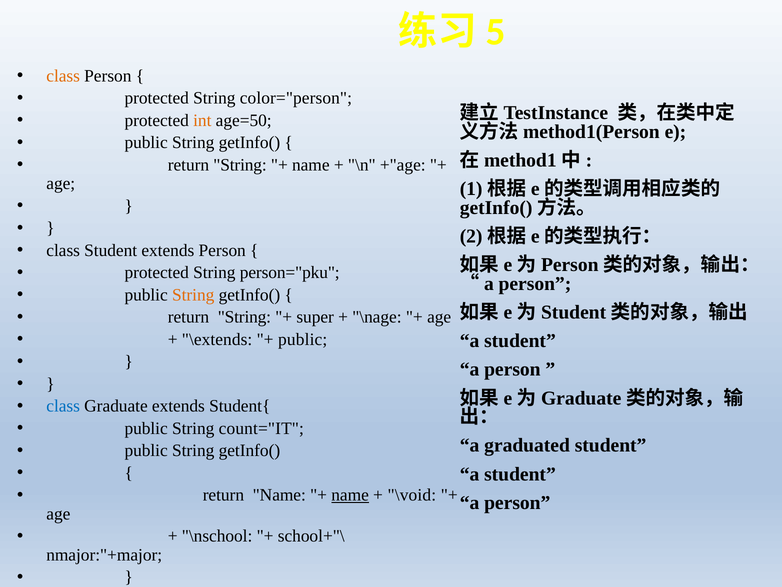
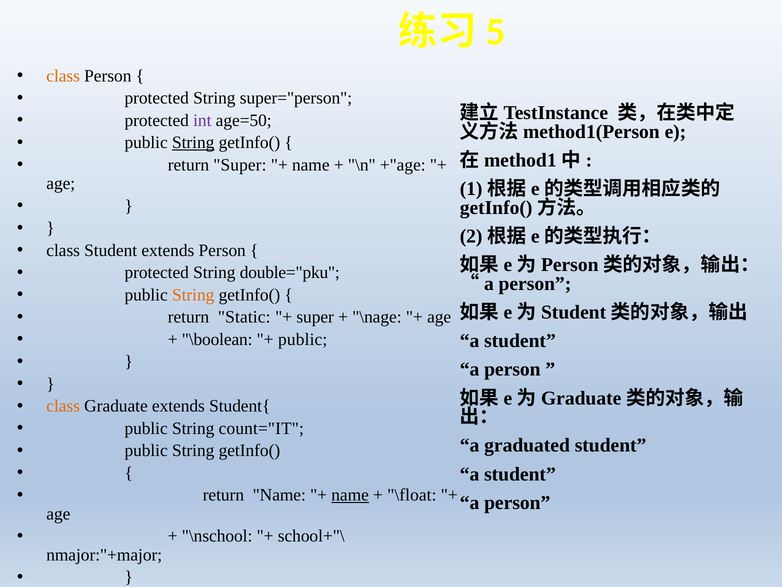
color="person: color="person -> super="person (296, 98)
int colour: orange -> purple (202, 120)
String underline: none -> present (193, 142)
String: String -> Super (240, 165)
person="pku: person="pku -> double="pku (290, 272)
String: String -> Static (244, 317)
\extends: \extends -> \boolean (217, 339)
class colour: blue -> orange (63, 406)
\void: \void -> \float (412, 495)
